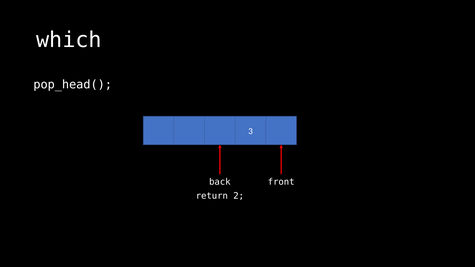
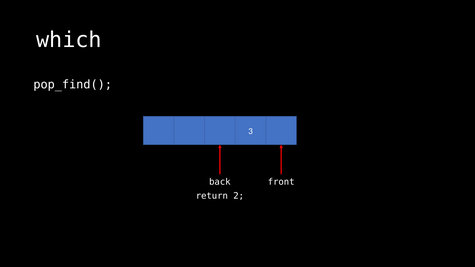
pop_head(: pop_head( -> pop_find( (73, 85)
